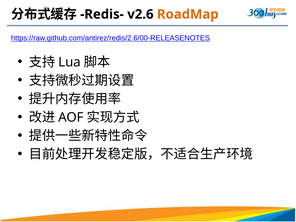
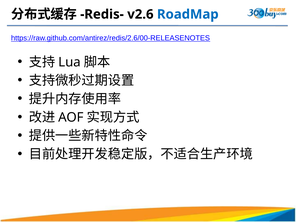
RoadMap colour: orange -> blue (188, 14)
